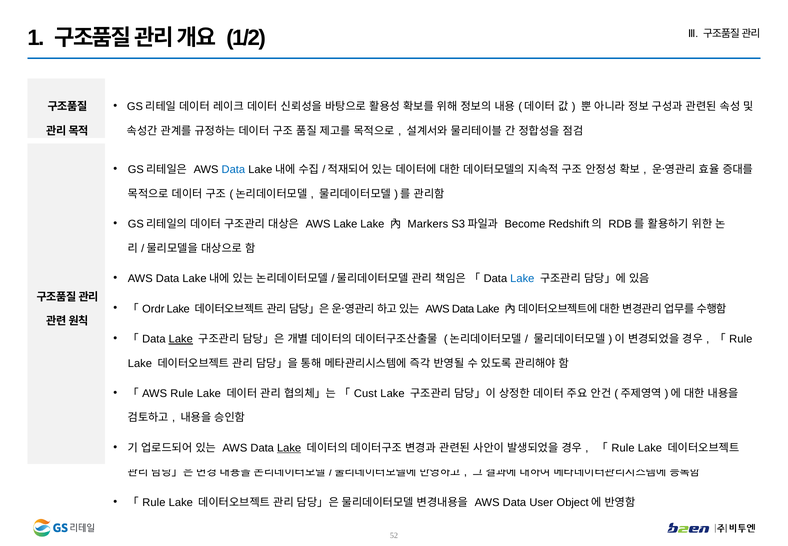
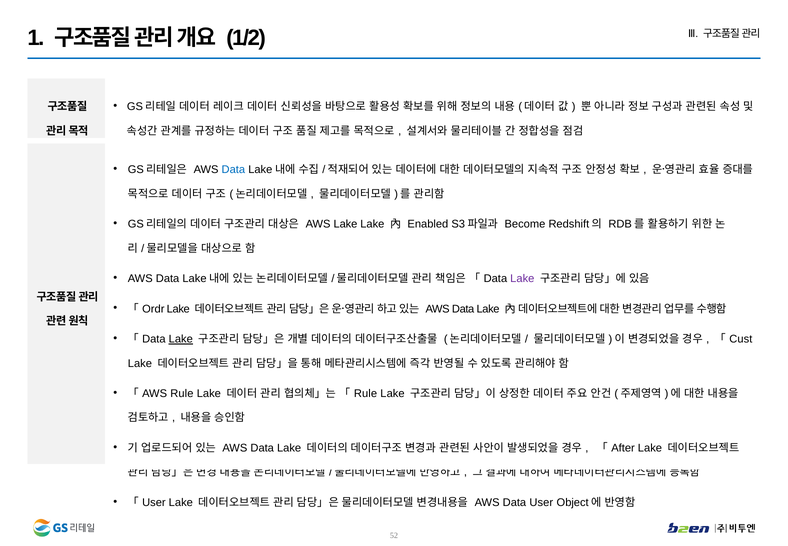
Markers: Markers -> Enabled (428, 224)
Lake colour: blue -> purple (522, 278)
Rule: Rule -> Cust (741, 339)
Cust: Cust -> Rule (366, 393)
Lake underline: present -> none (289, 448)
Rule: Rule -> After (623, 448)
Rule: Rule -> User (154, 502)
